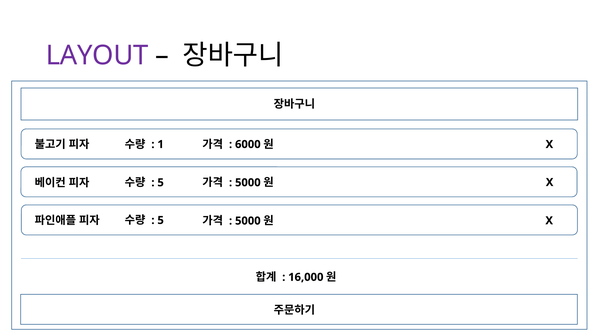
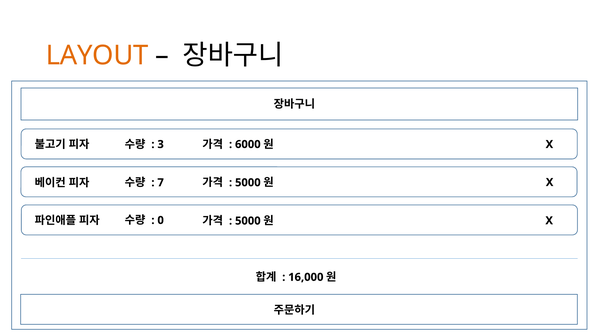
LAYOUT colour: purple -> orange (97, 56)
1: 1 -> 3 (161, 145)
5: 5 -> 7 (161, 183)
5: 5 -> 0 (161, 221)
